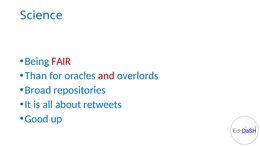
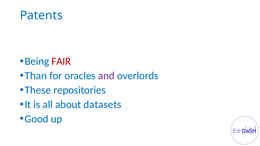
Science: Science -> Patents (41, 15)
and colour: red -> purple (106, 76)
Broad: Broad -> These (38, 90)
retweets: retweets -> datasets (102, 105)
